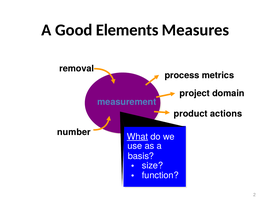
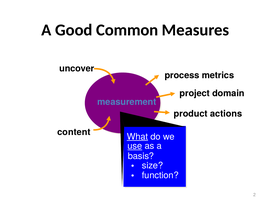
Elements: Elements -> Common (127, 30)
removal: removal -> uncover (77, 69)
number: number -> content (74, 132)
use underline: none -> present (135, 146)
